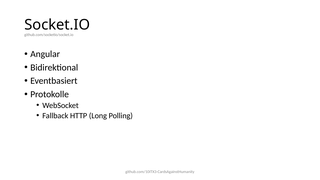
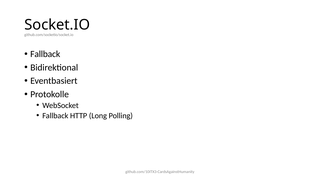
Angular: Angular -> Fallback (45, 54)
